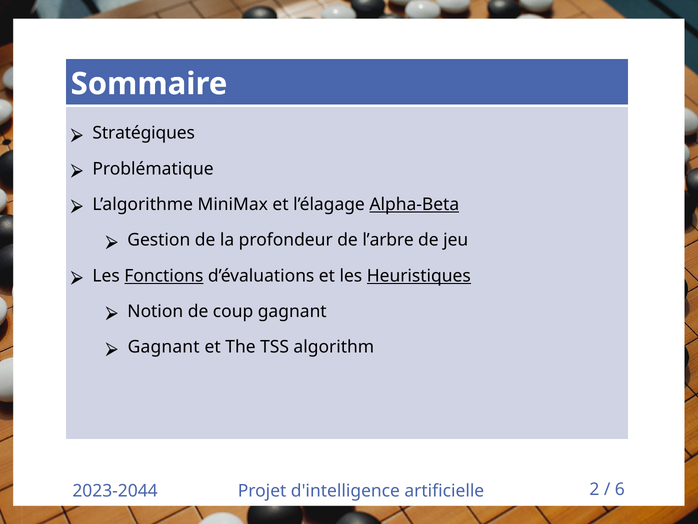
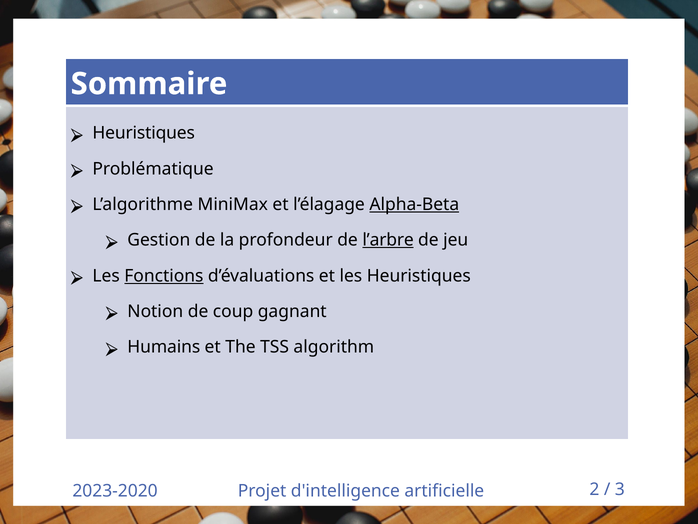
Stratégiques: Stratégiques -> Heuristiques (144, 133)
l’arbre underline: none -> present (388, 240)
Heuristiques underline: present -> none (419, 276)
Gagnant: Gagnant -> Humains (164, 347)
6: 6 -> 3 (620, 489)
2023-2044: 2023-2044 -> 2023-2020 (115, 490)
